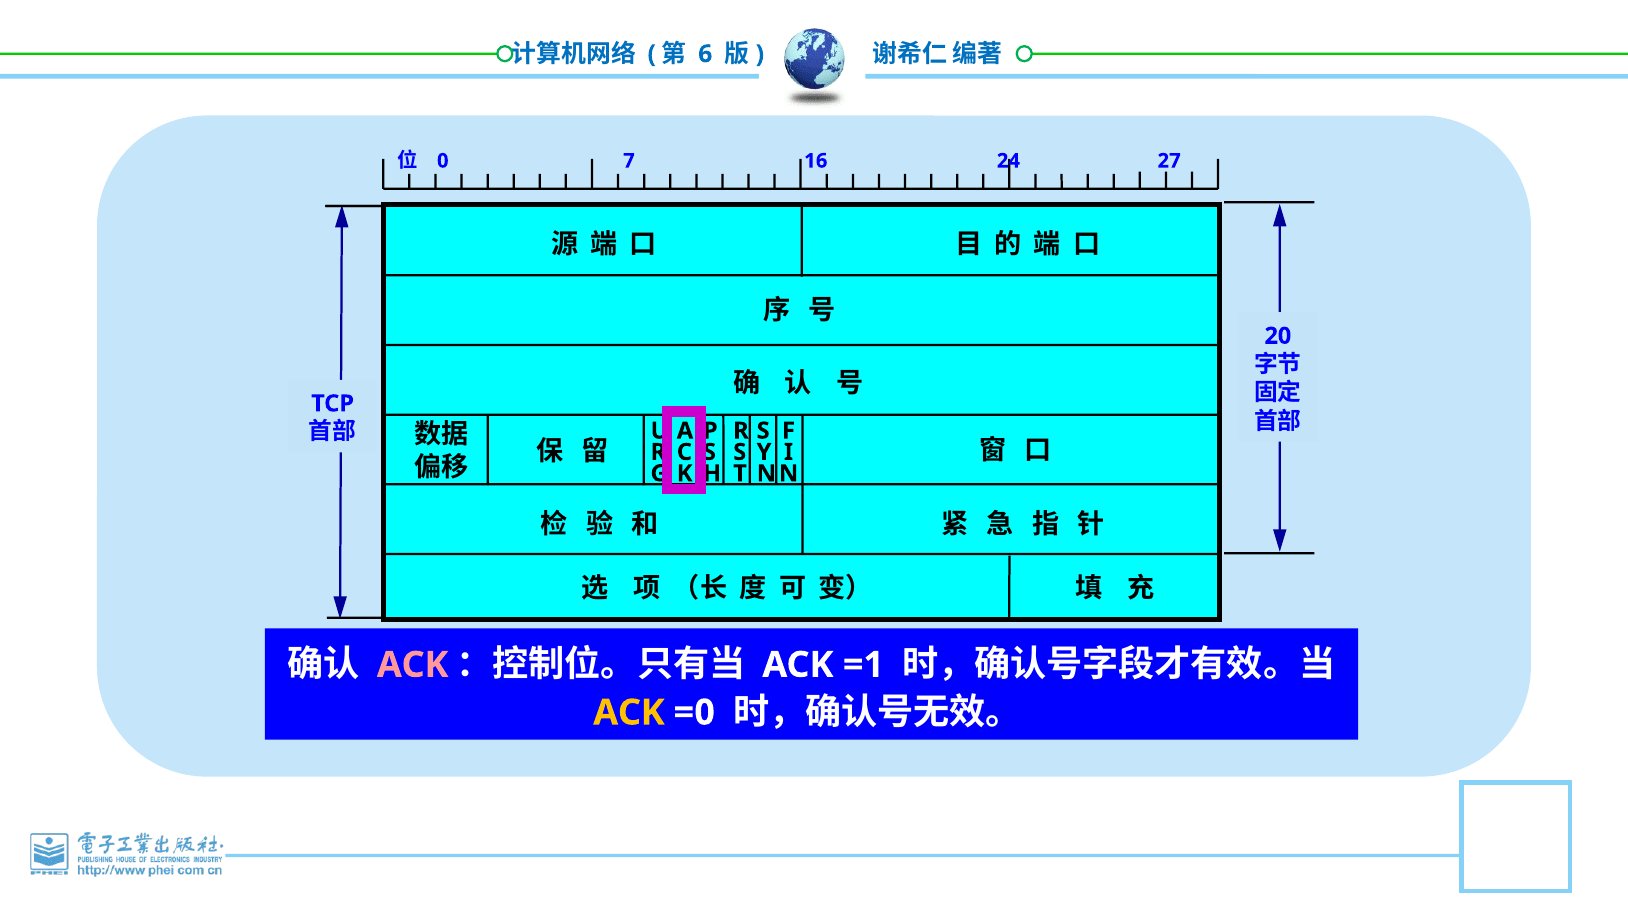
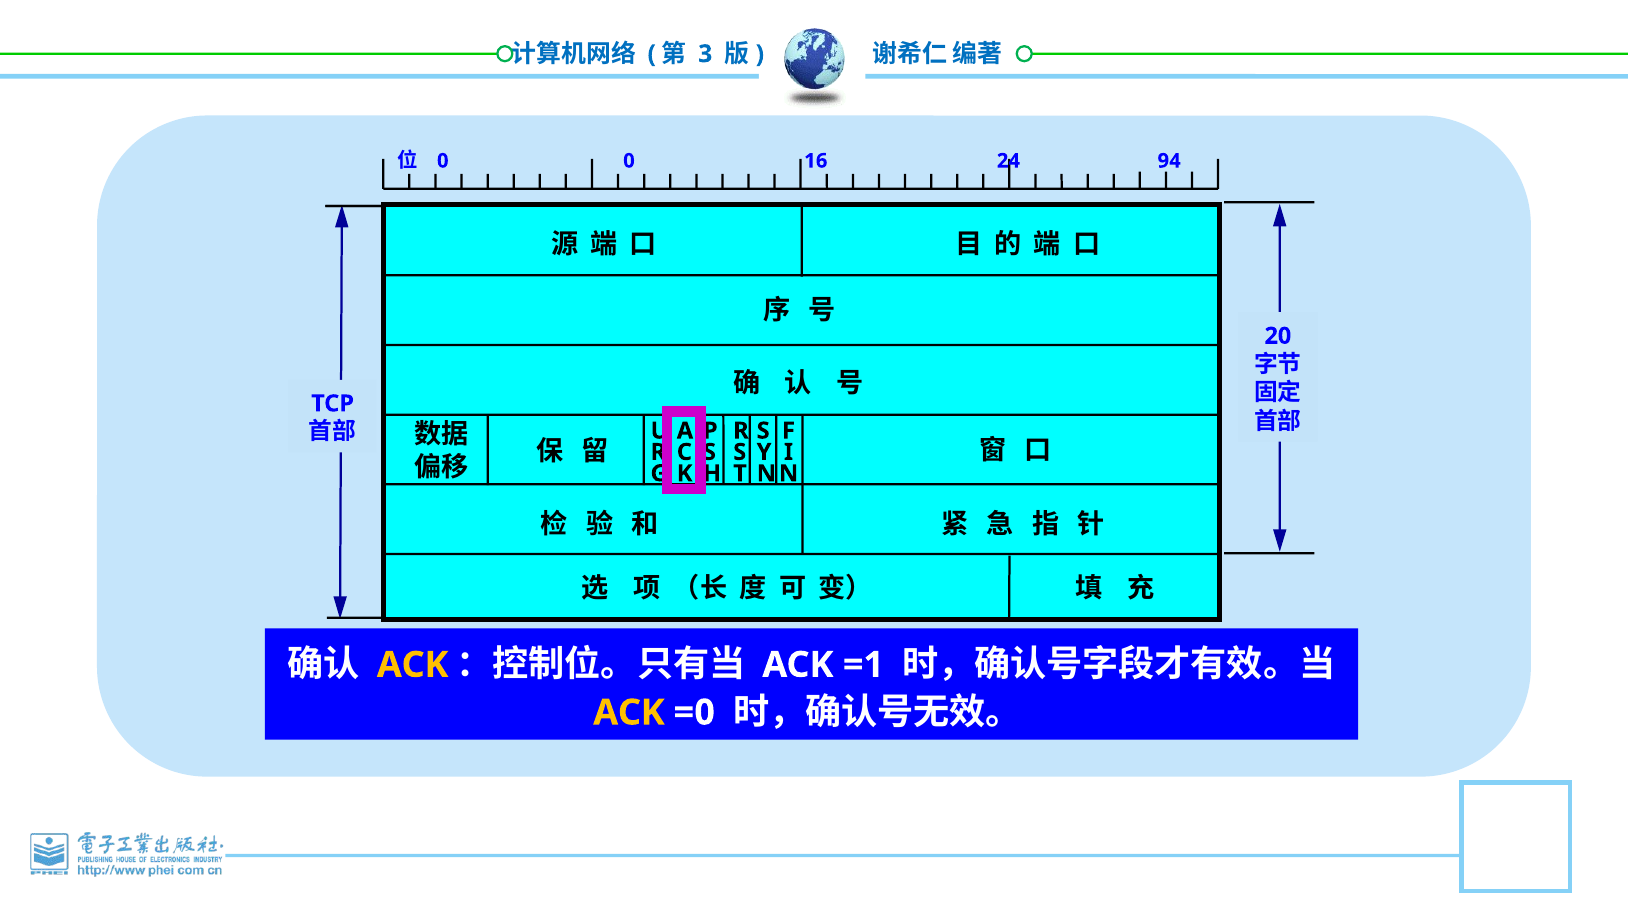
6: 6 -> 3 (705, 54)
0 7: 7 -> 0 (629, 161)
27: 27 -> 94 (1169, 161)
ACK colour: pink -> yellow (413, 665)
